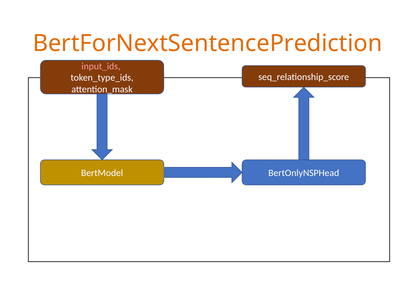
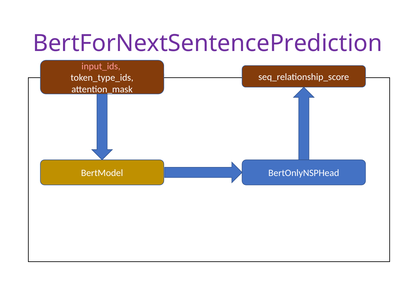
BertForNextSentencePrediction colour: orange -> purple (207, 43)
